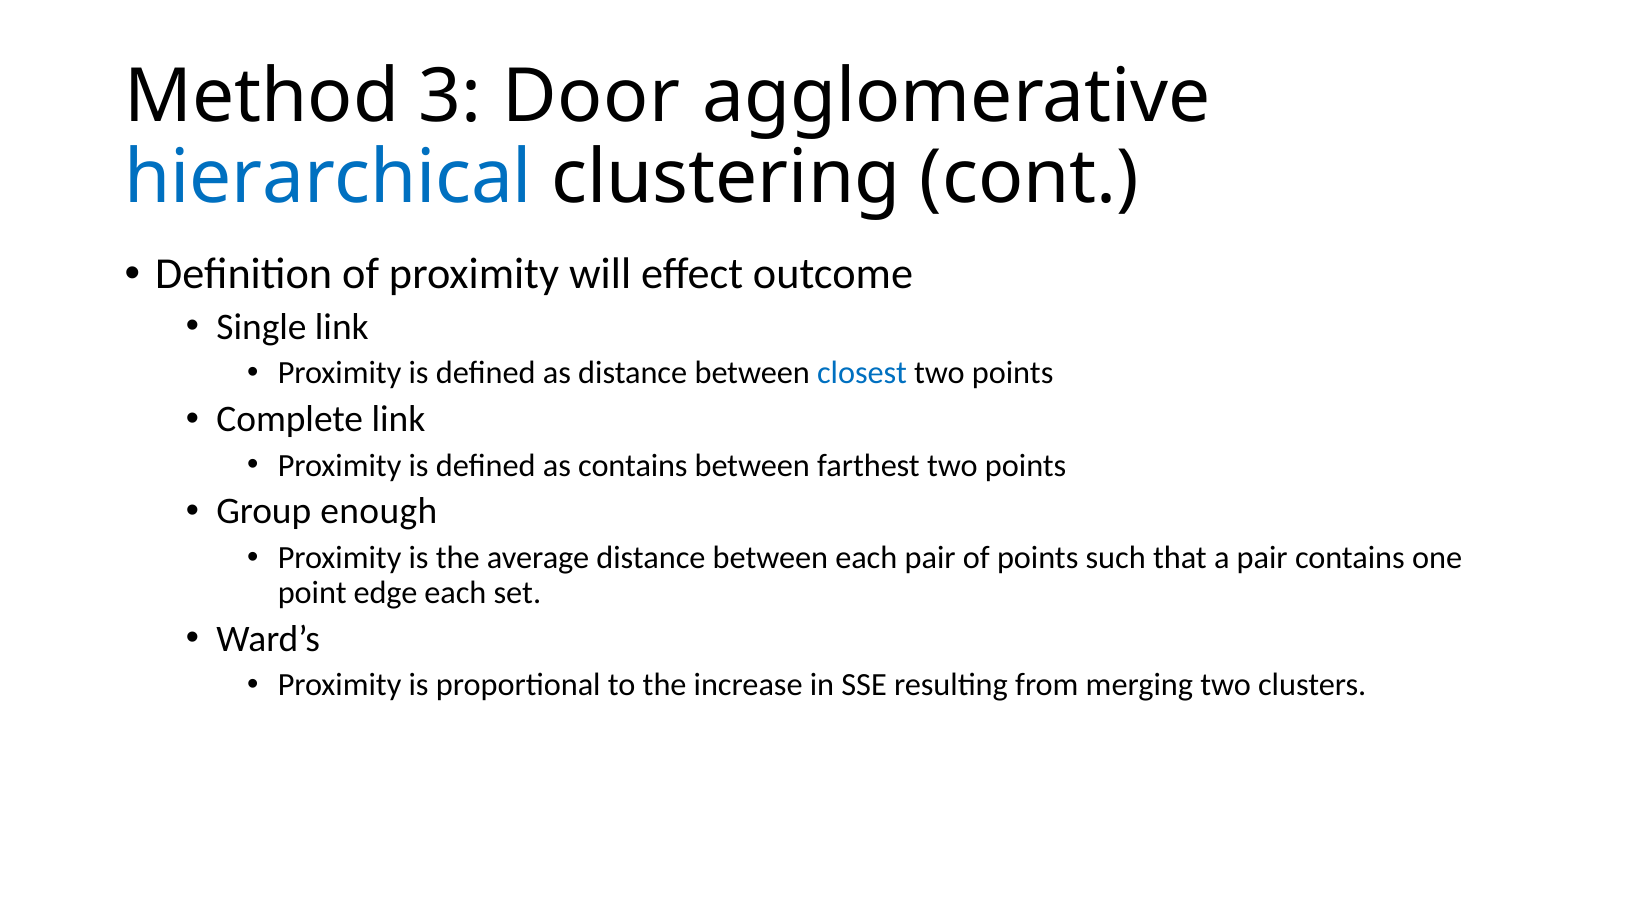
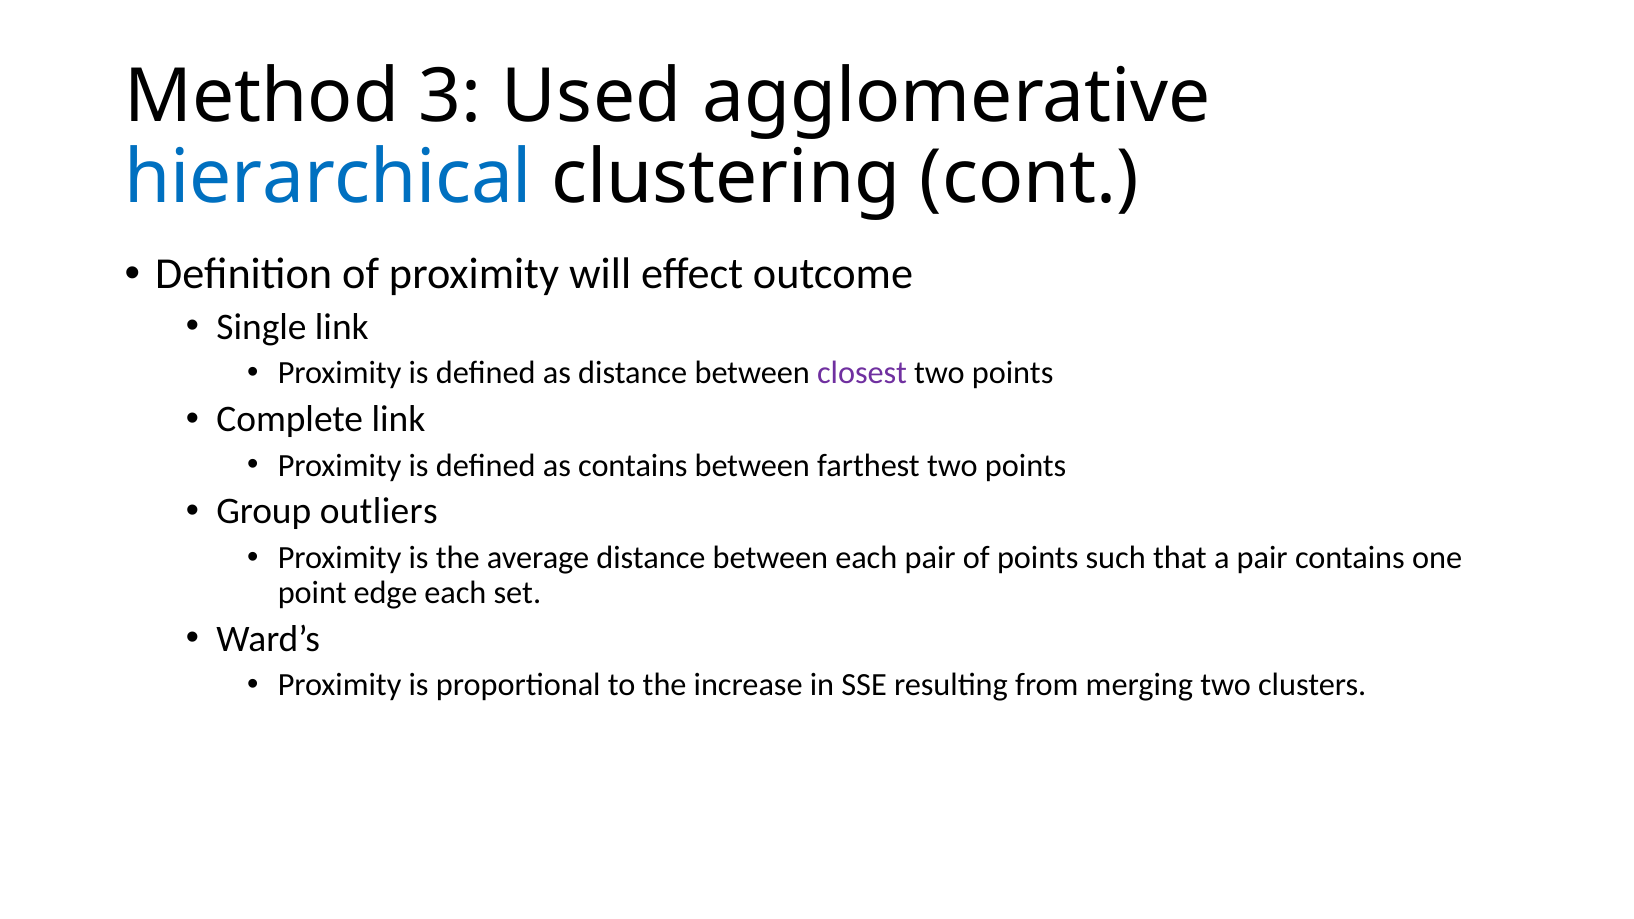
Door: Door -> Used (592, 97)
closest colour: blue -> purple (862, 373)
enough: enough -> outliers (379, 512)
